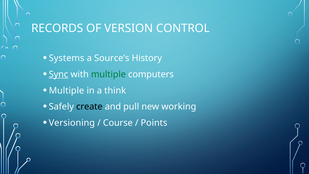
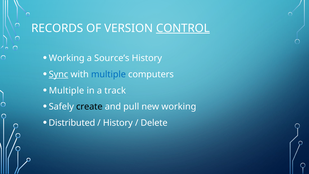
CONTROL underline: none -> present (183, 28)
Systems: Systems -> Working (67, 58)
multiple colour: green -> blue (108, 74)
think: think -> track (115, 90)
Versioning: Versioning -> Distributed (72, 123)
Course: Course -> History (118, 123)
Points: Points -> Delete (154, 123)
